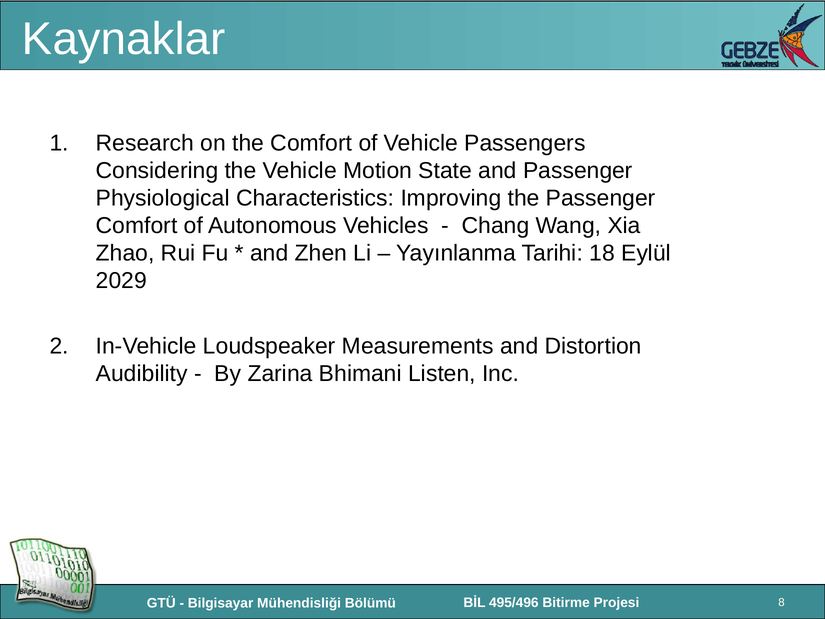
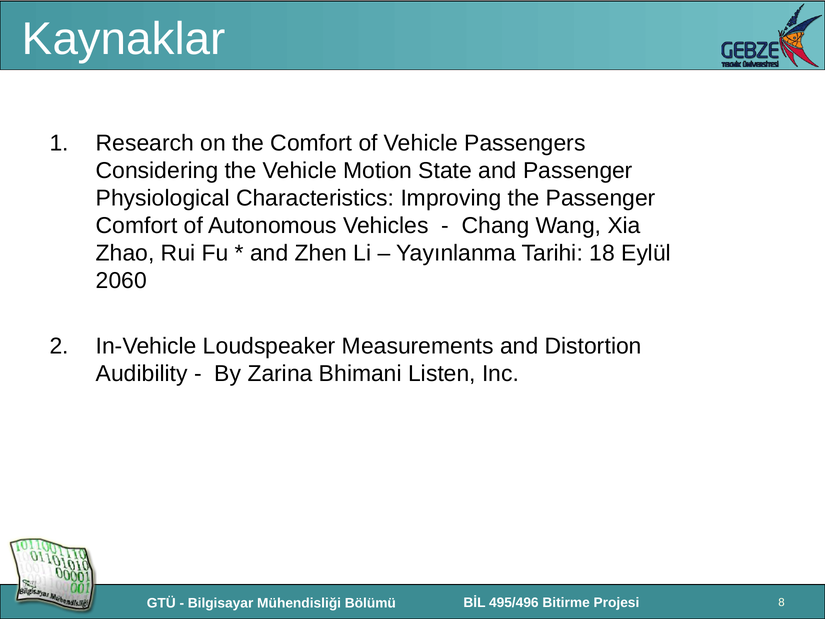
2029: 2029 -> 2060 (121, 281)
